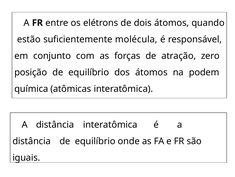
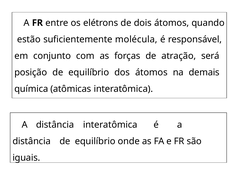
zero: zero -> será (210, 56)
podem: podem -> demais (204, 72)
